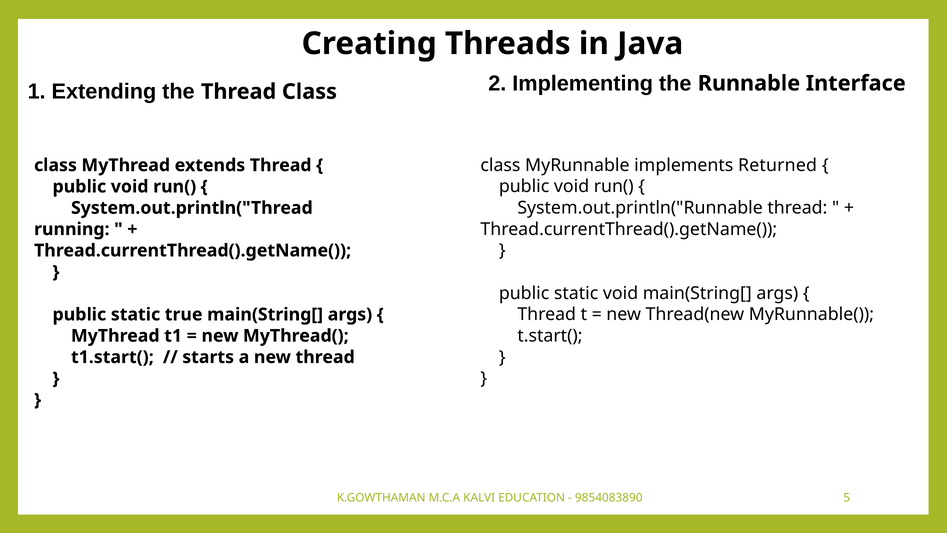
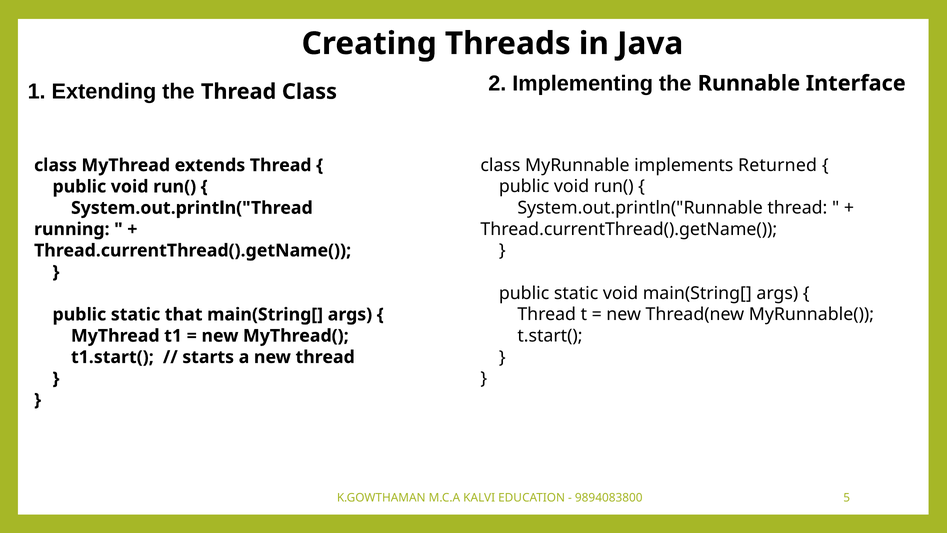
true: true -> that (184, 314)
9854083890: 9854083890 -> 9894083800 (609, 497)
